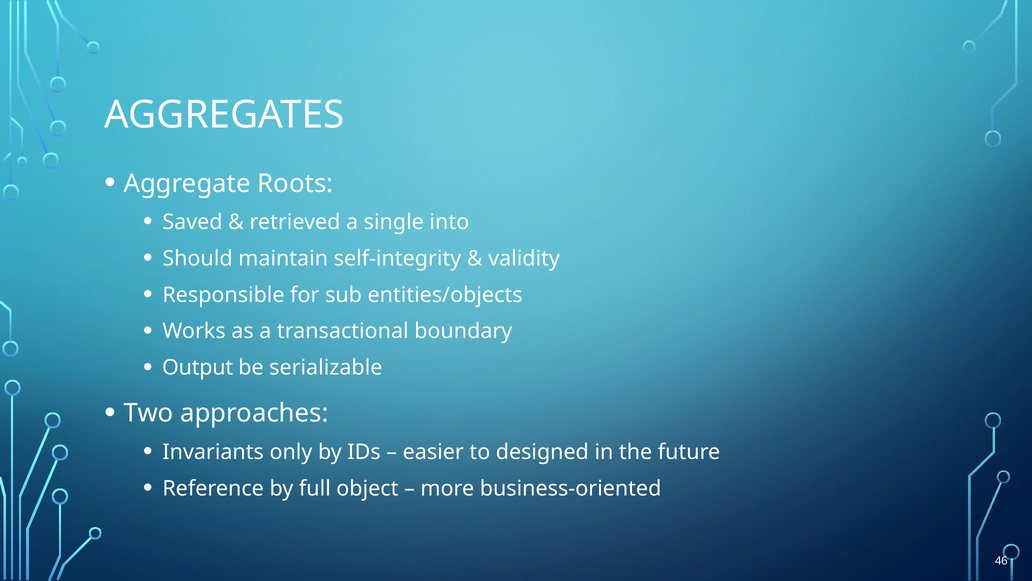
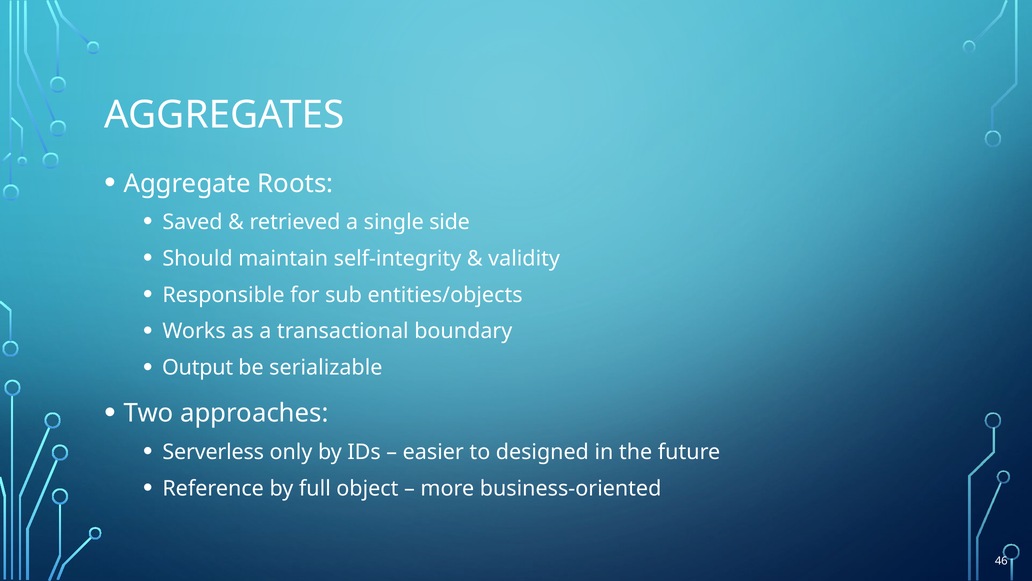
into: into -> side (450, 222)
Invariants: Invariants -> Serverless (213, 452)
